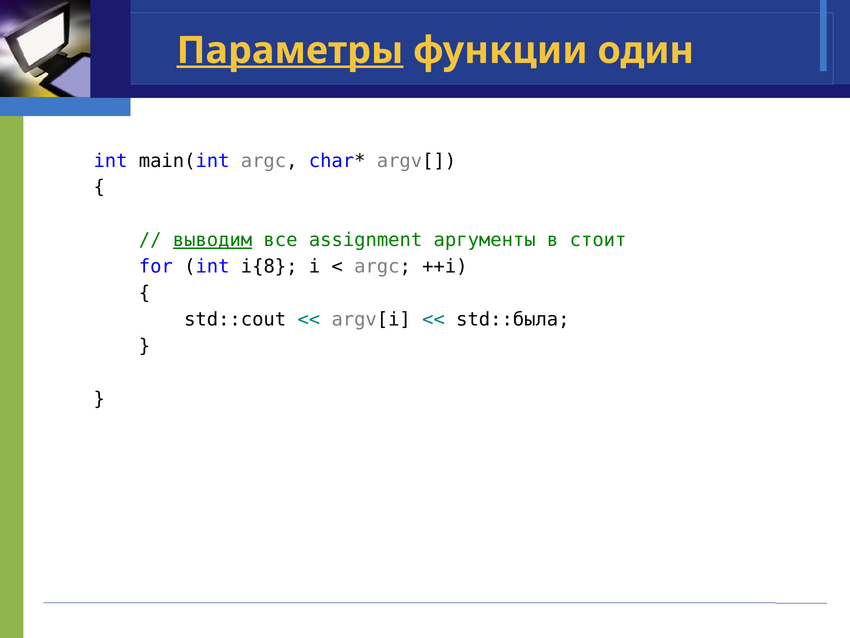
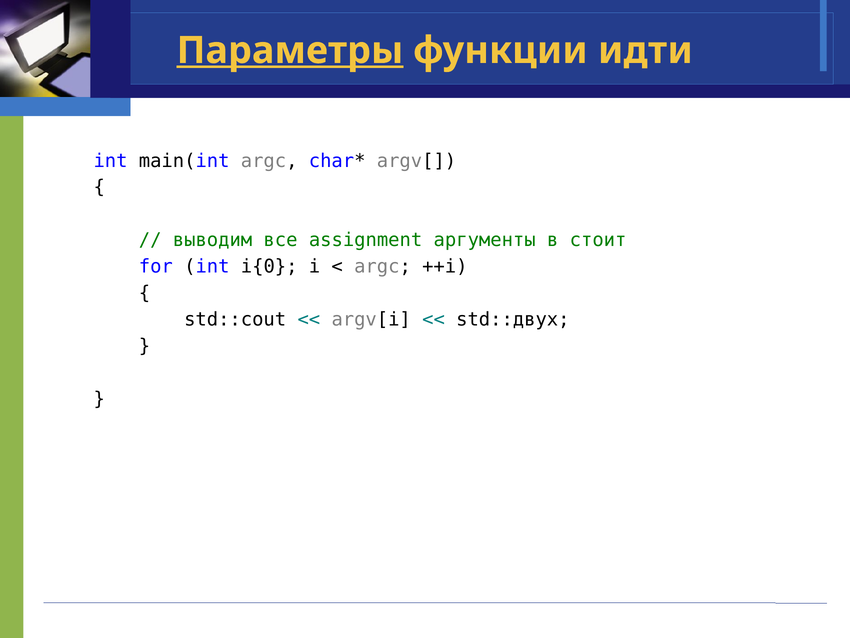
один: один -> идти (645, 50)
выводим underline: present -> none (213, 240)
i{8: i{8 -> i{0 (269, 266)
std::была: std::была -> std::двух (513, 319)
